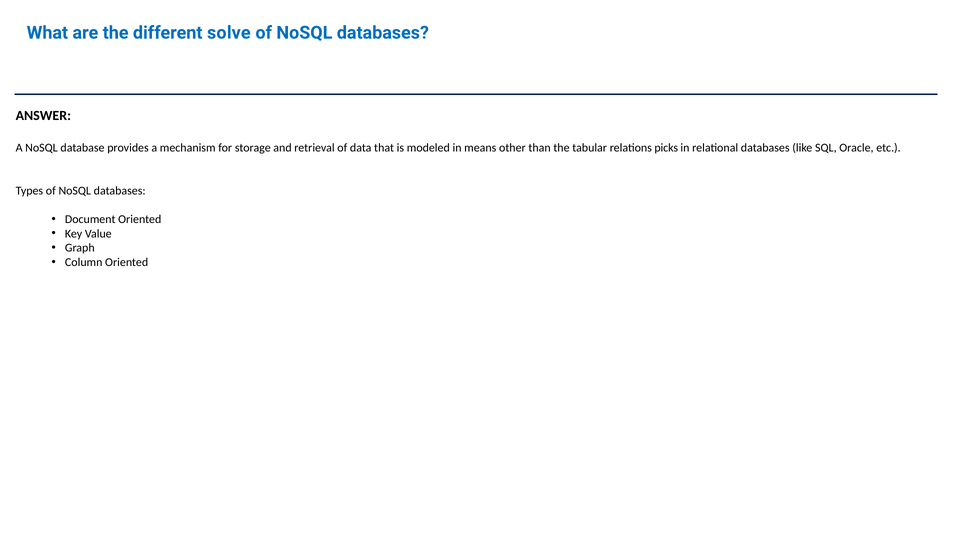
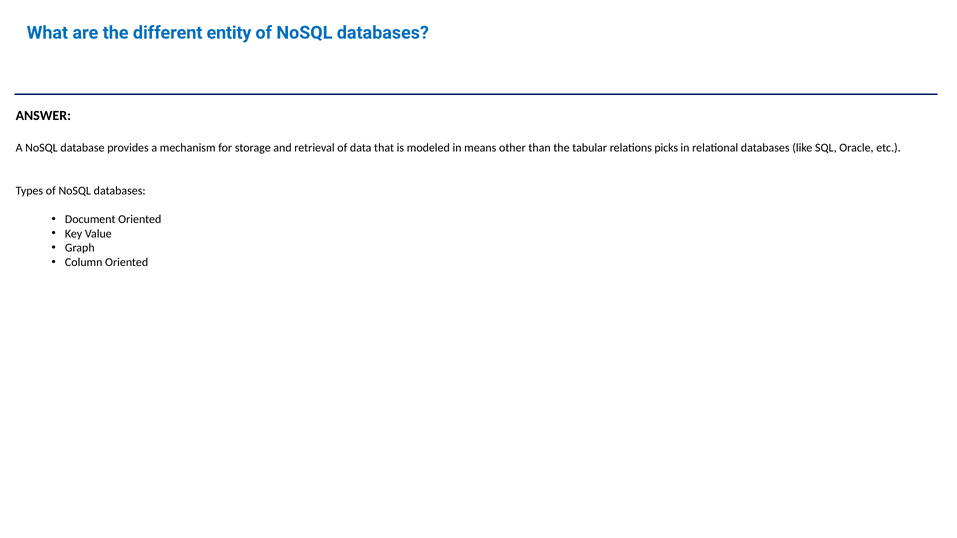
solve: solve -> entity (229, 33)
